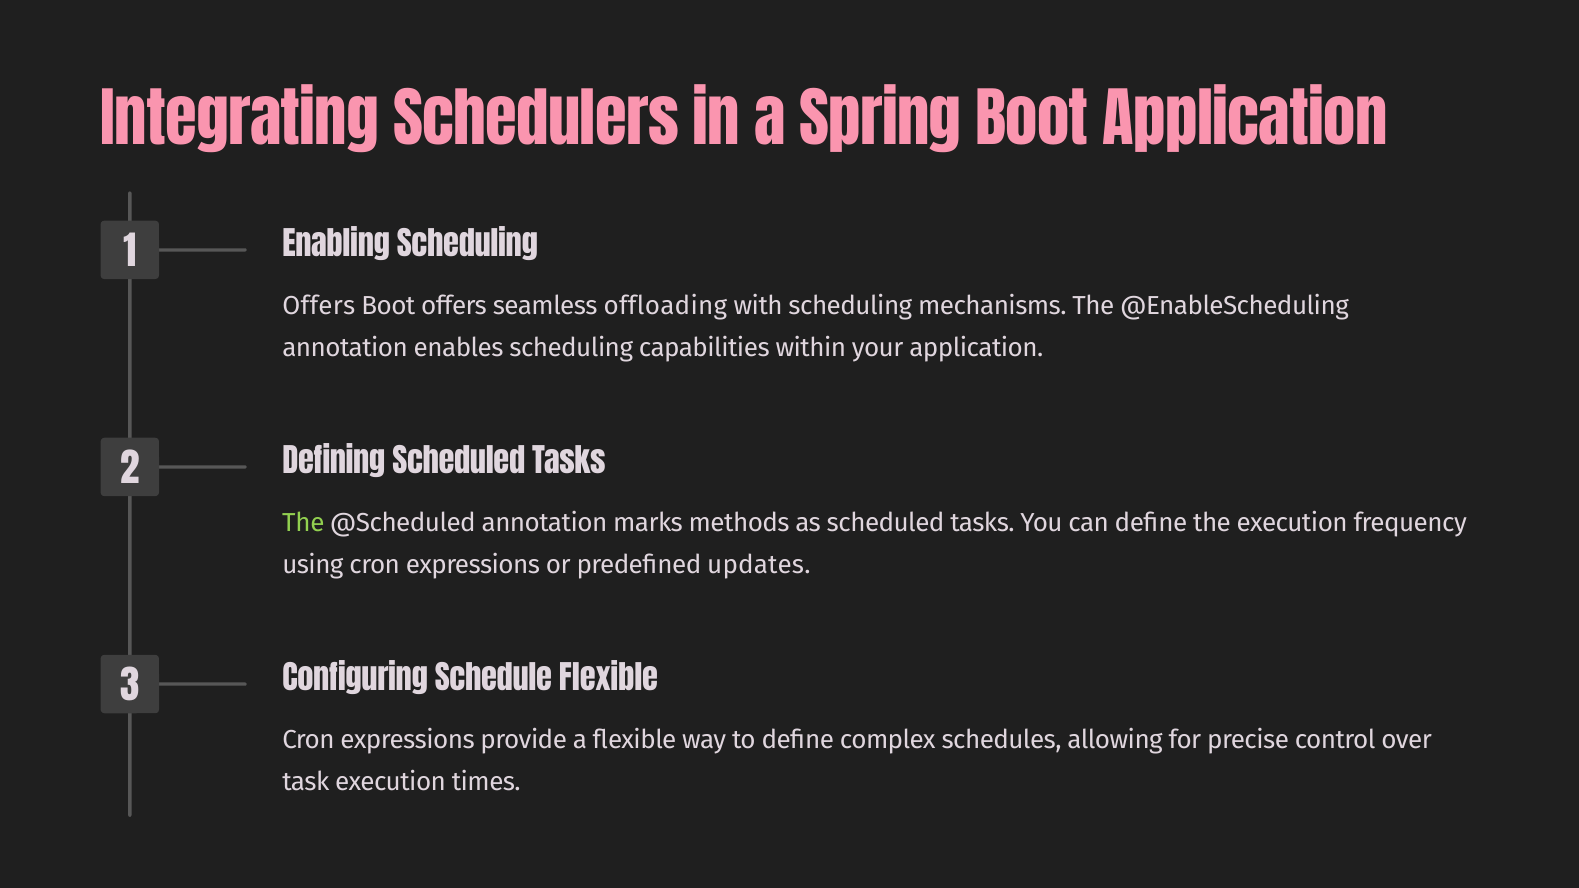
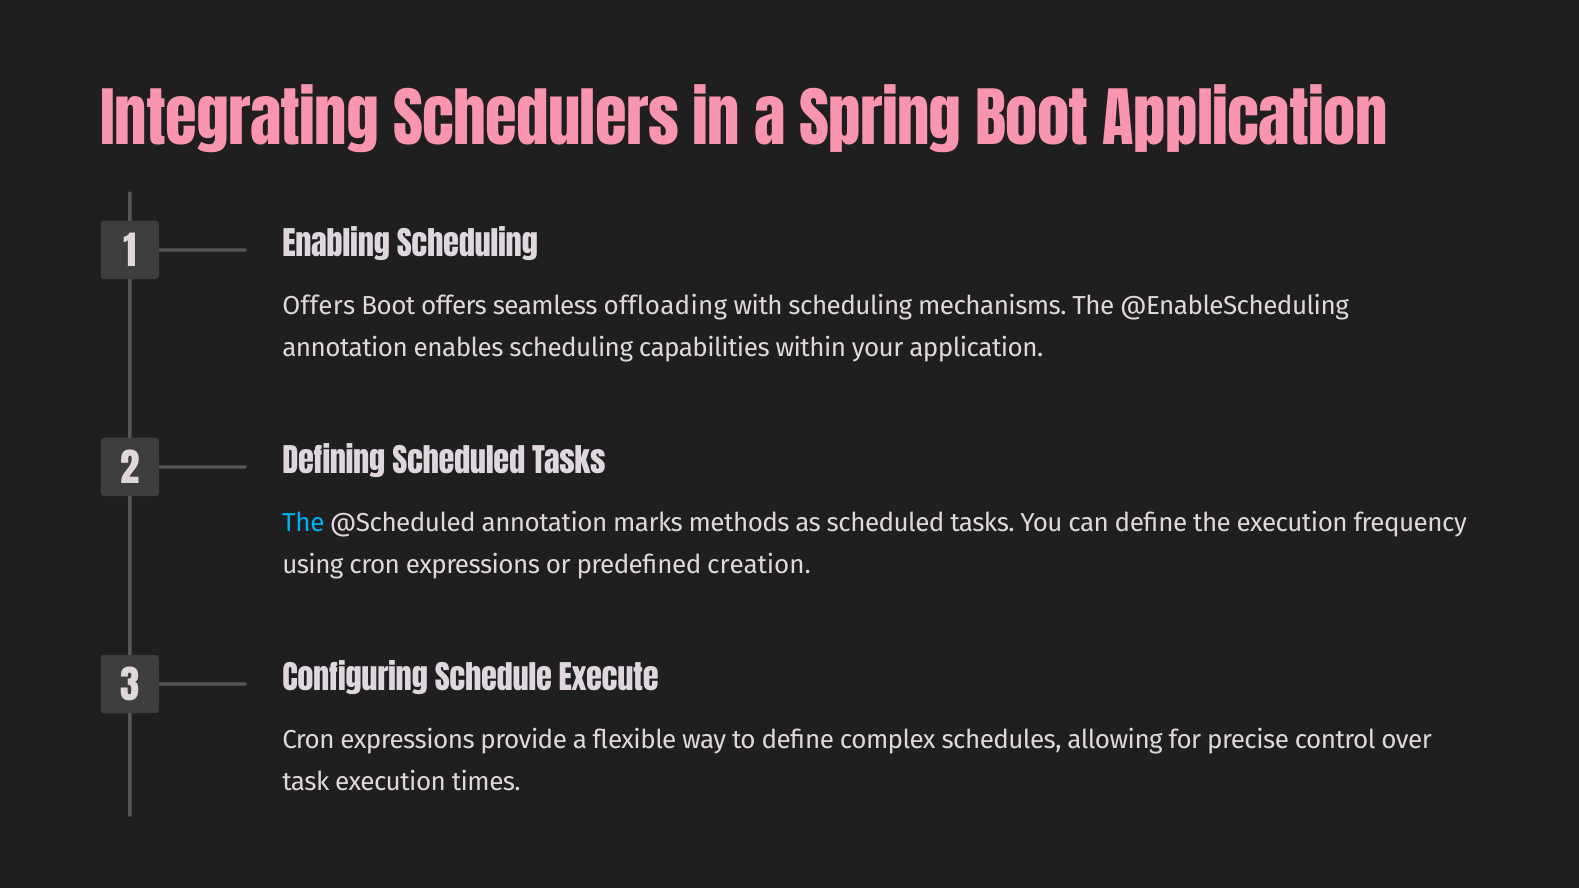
The colour: light green -> light blue (303, 523)
updates: updates -> creation (759, 565)
Schedule Flexible: Flexible -> Execute (609, 680)
